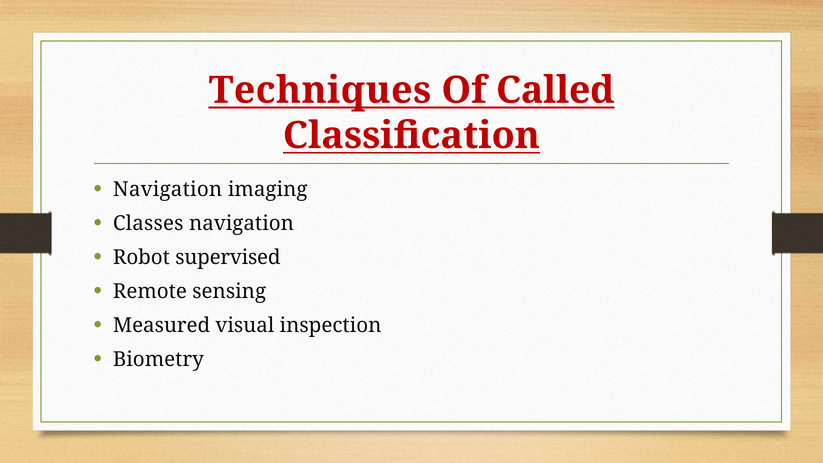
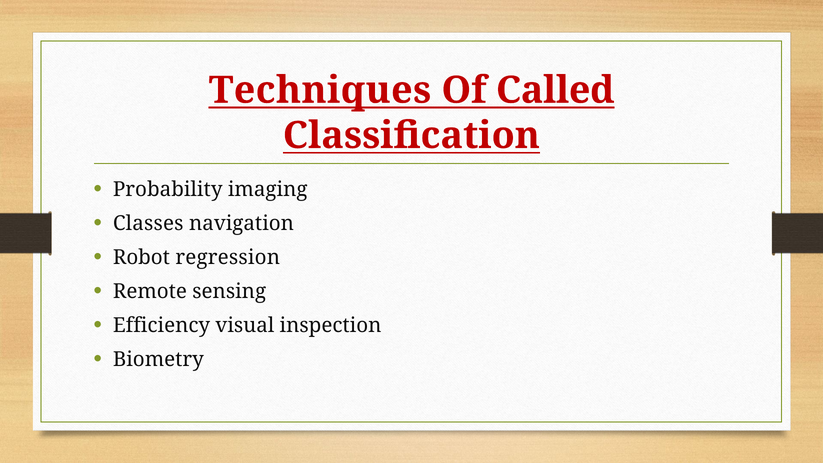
Navigation: Navigation -> Probability (168, 189)
supervised: supervised -> regression (228, 257)
Measured: Measured -> Efficiency (162, 325)
